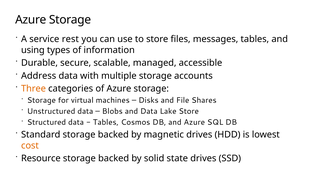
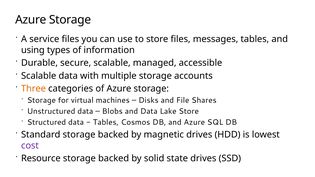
service rest: rest -> files (70, 39)
Address: Address -> Scalable (39, 76)
cost colour: orange -> purple (30, 146)
